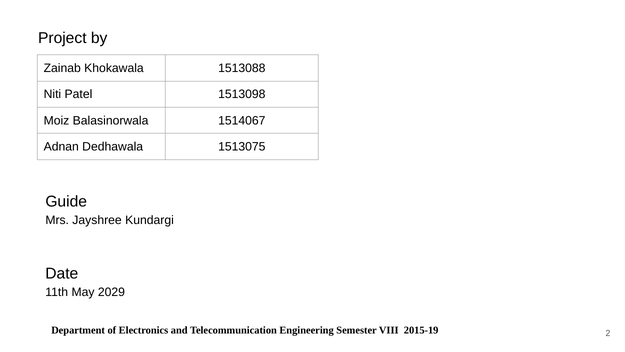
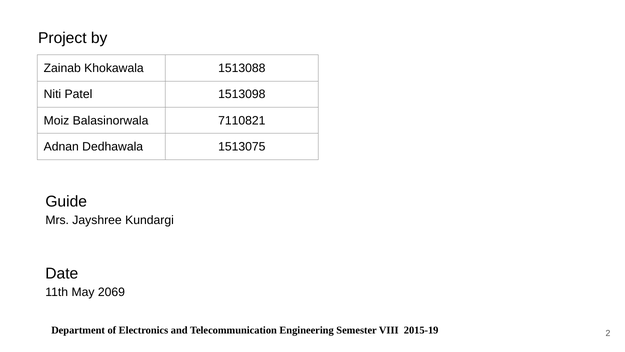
1514067: 1514067 -> 7110821 (242, 120)
2029: 2029 -> 2069 (111, 292)
